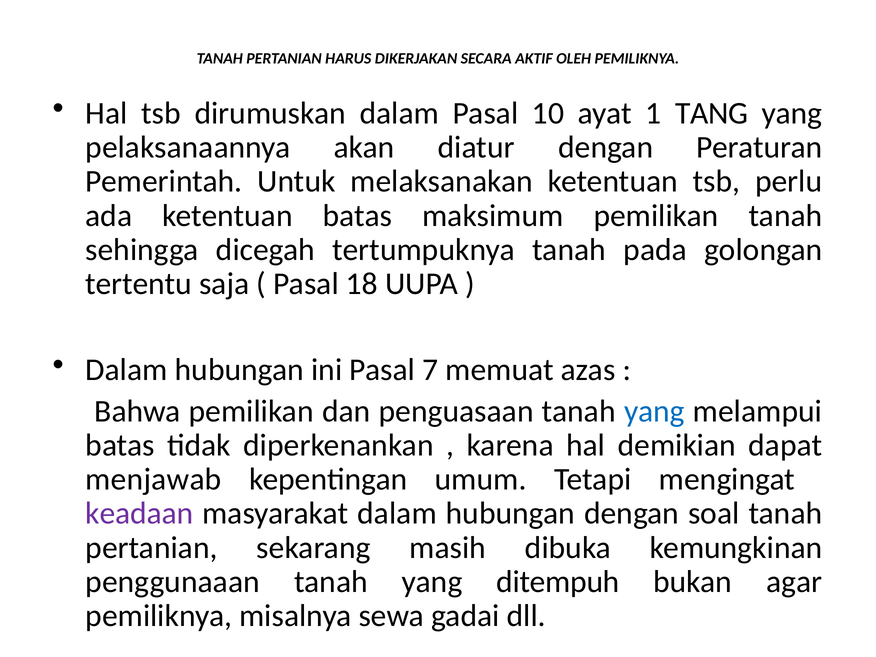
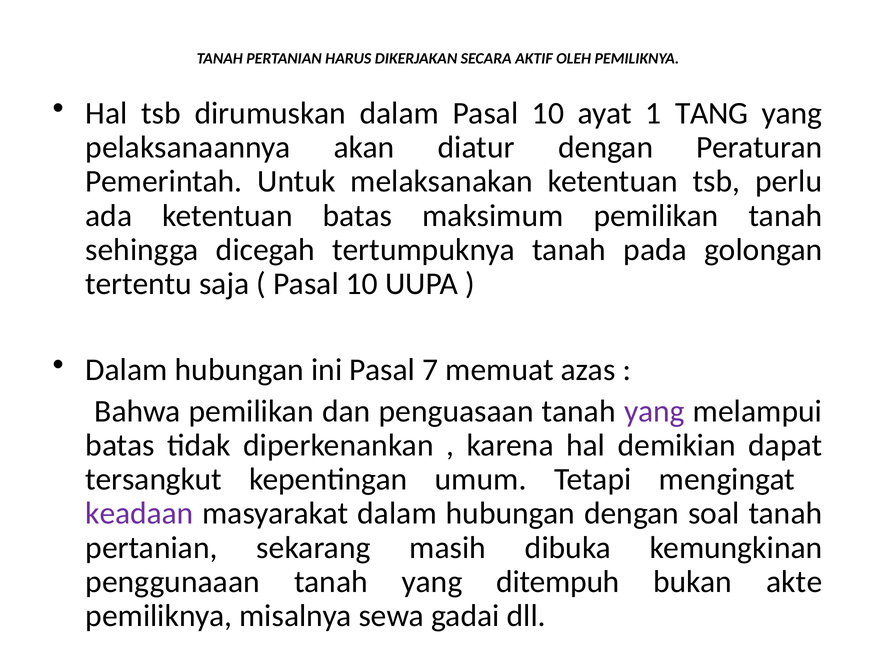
18: 18 -> 10 (362, 284)
yang colour: blue -> purple (654, 411)
menjawab: menjawab -> tersangkut (154, 479)
agar: agar -> akte (794, 582)
